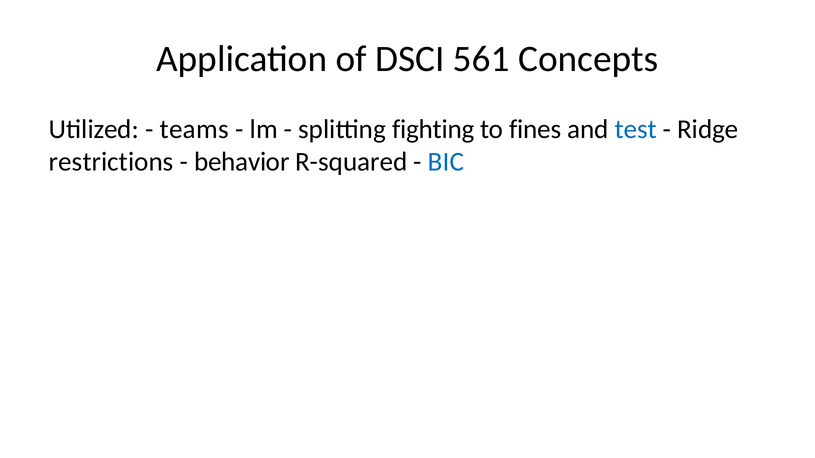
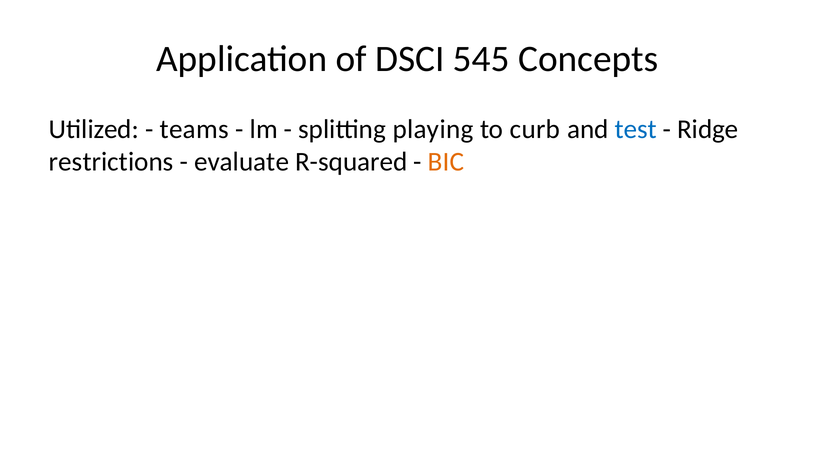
561: 561 -> 545 (481, 59)
fighting: fighting -> playing (433, 129)
fines: fines -> curb (535, 129)
behavior: behavior -> evaluate (242, 162)
BIC colour: blue -> orange (446, 162)
